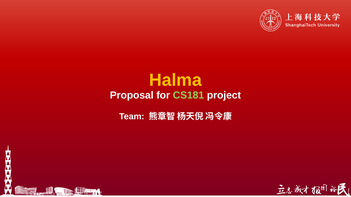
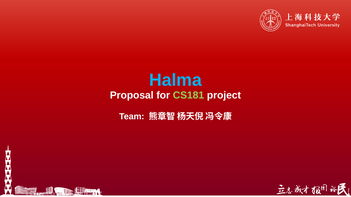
Halma colour: yellow -> light blue (175, 80)
